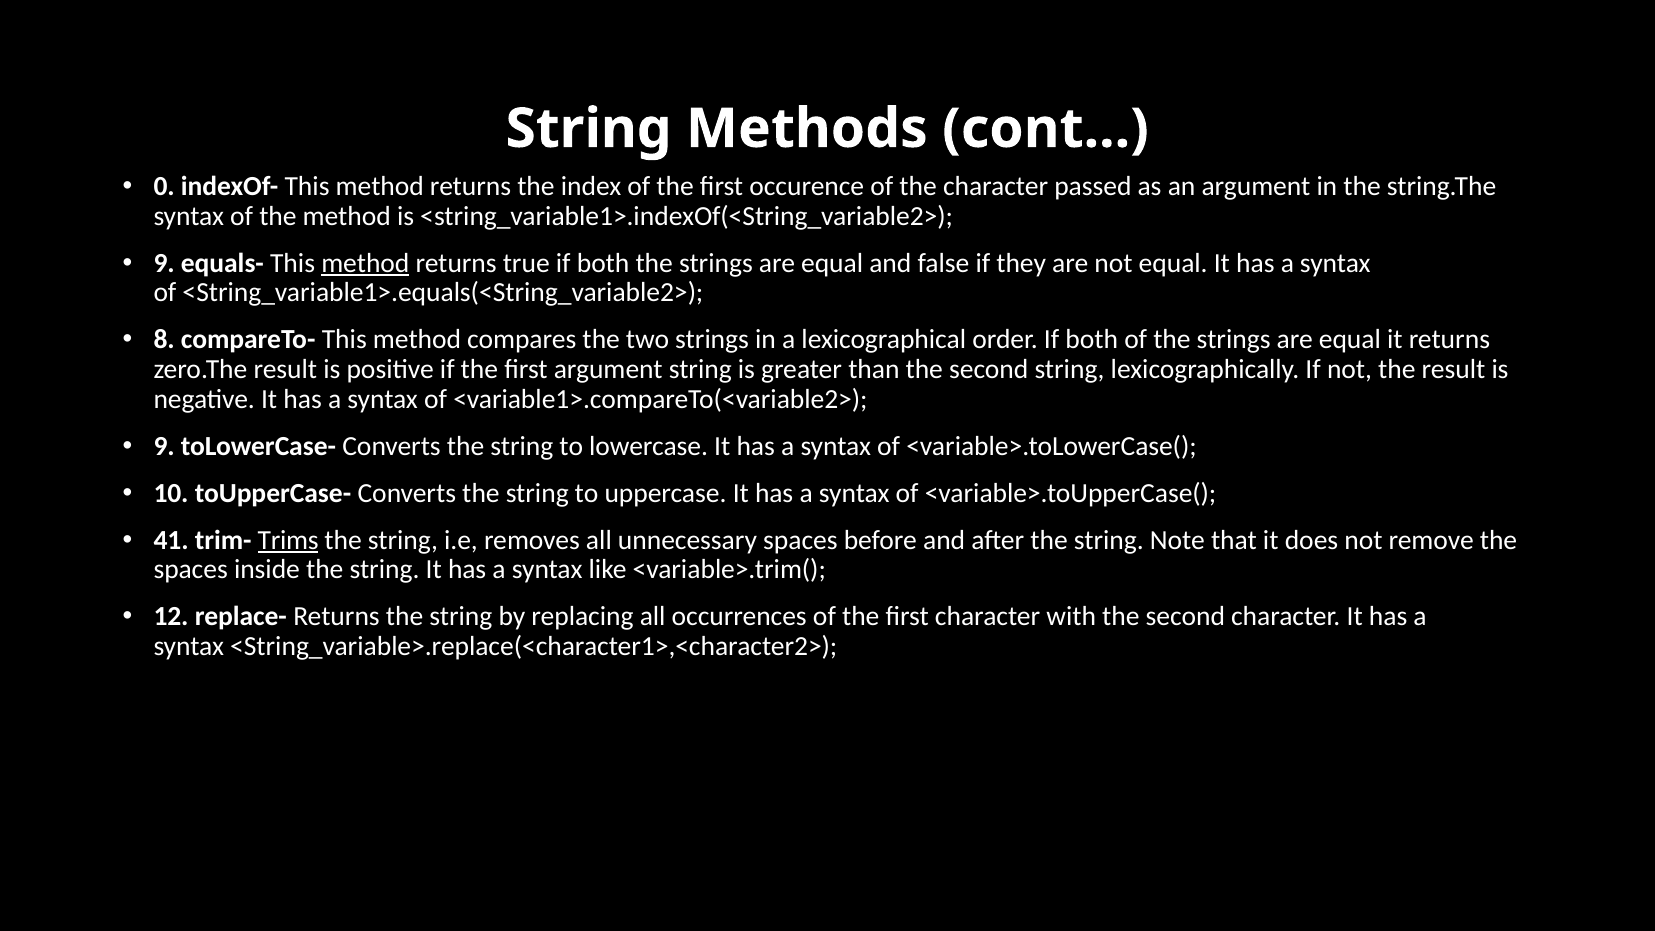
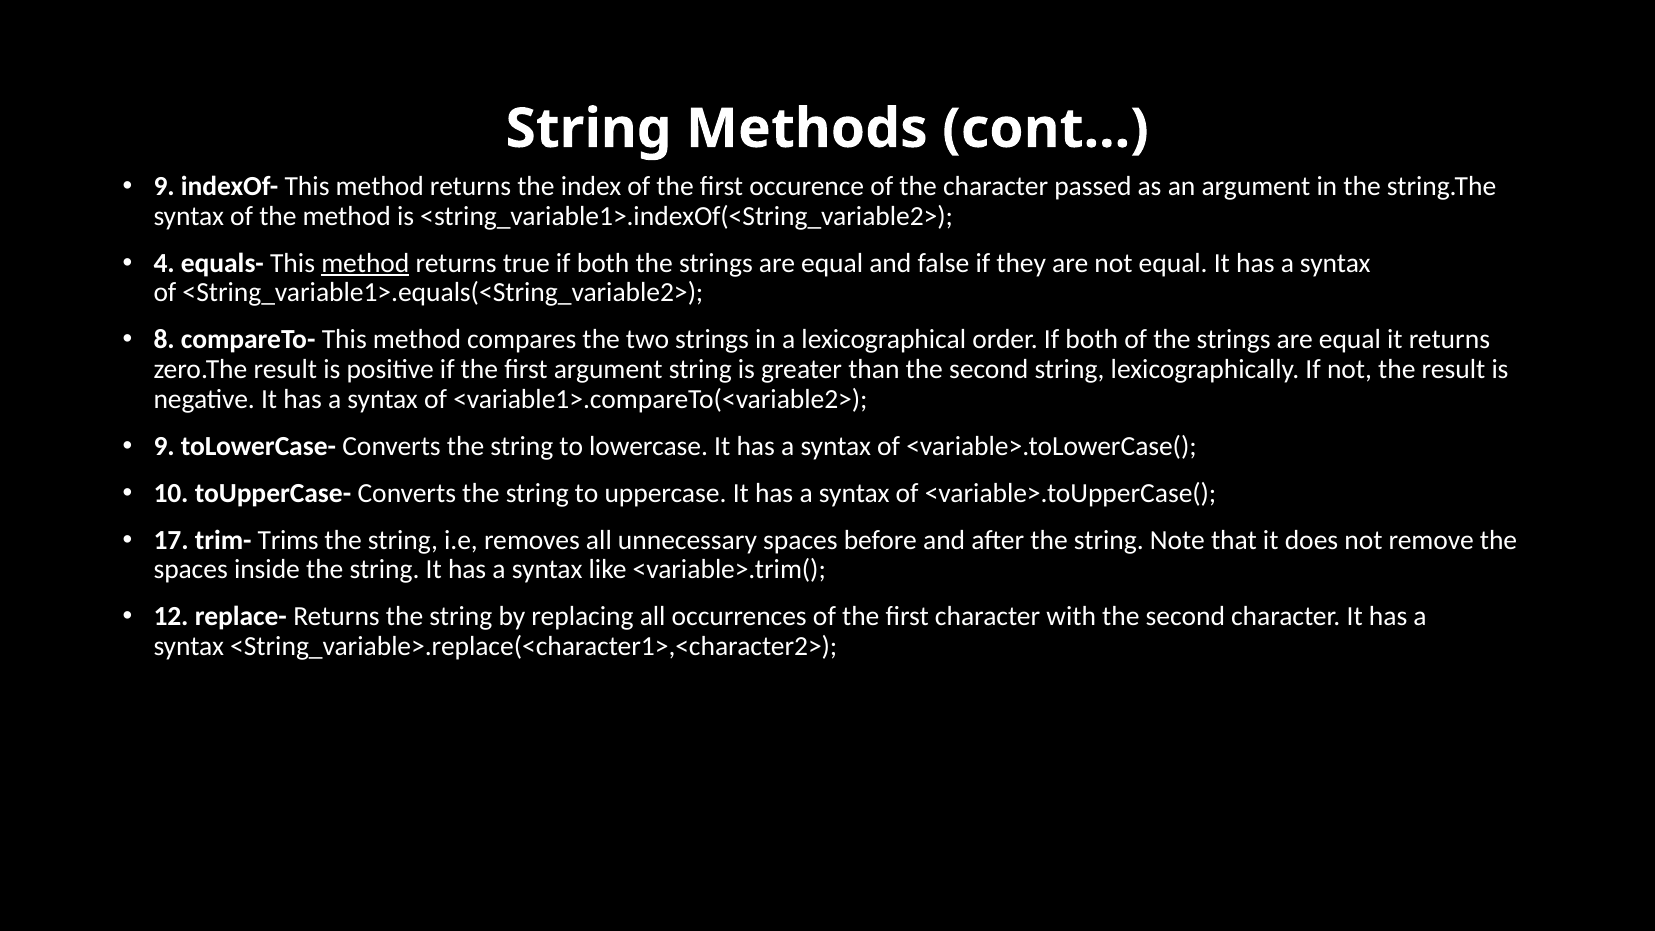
0: 0 -> 9 (164, 186)
9: 9 -> 4 (164, 263)
41: 41 -> 17 (171, 540)
Trims underline: present -> none (288, 540)
